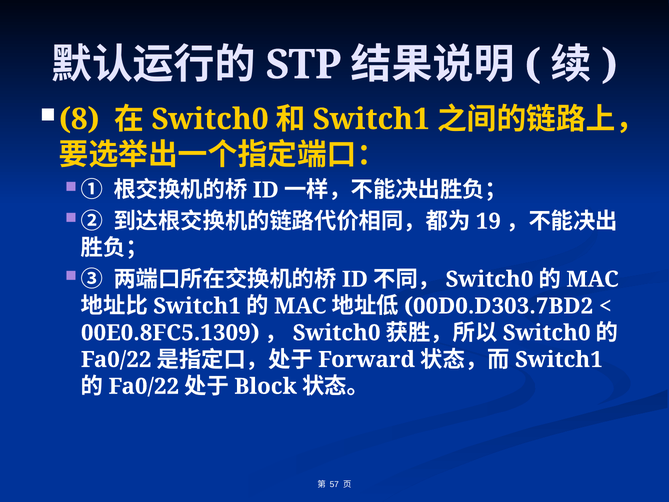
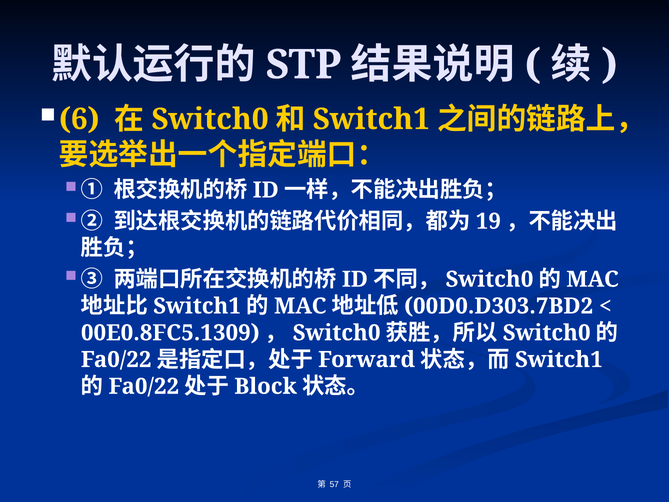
8: 8 -> 6 (79, 119)
